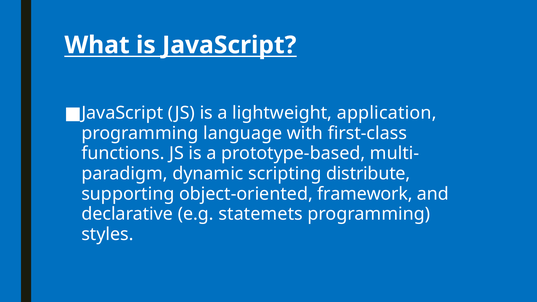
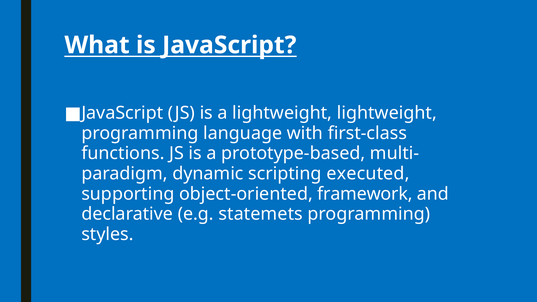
lightweight application: application -> lightweight (387, 113)
distribute: distribute -> executed (368, 174)
